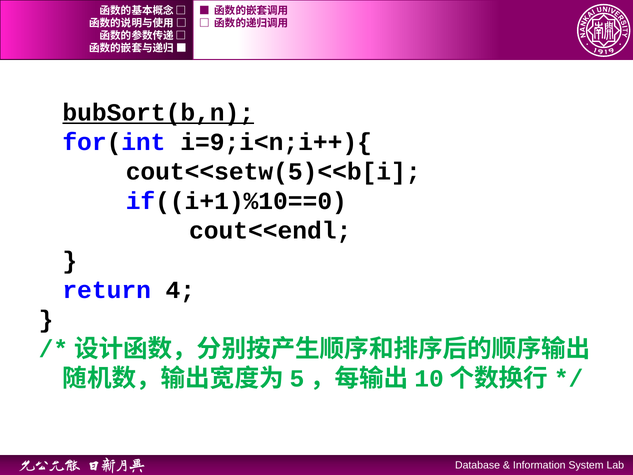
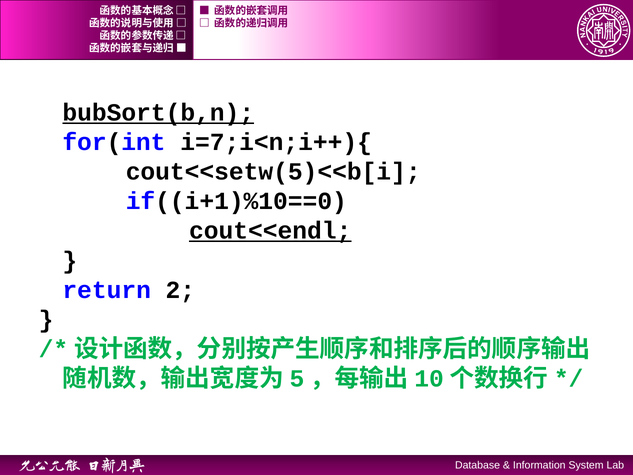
i=9;i<n;i++){: i=9;i<n;i++){ -> i=7;i<n;i++){ (276, 142)
cout<<endl underline: none -> present (270, 231)
4: 4 -> 2 (180, 290)
